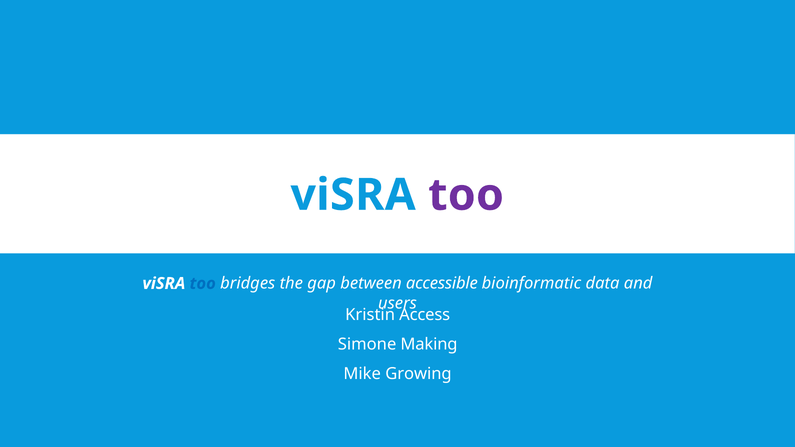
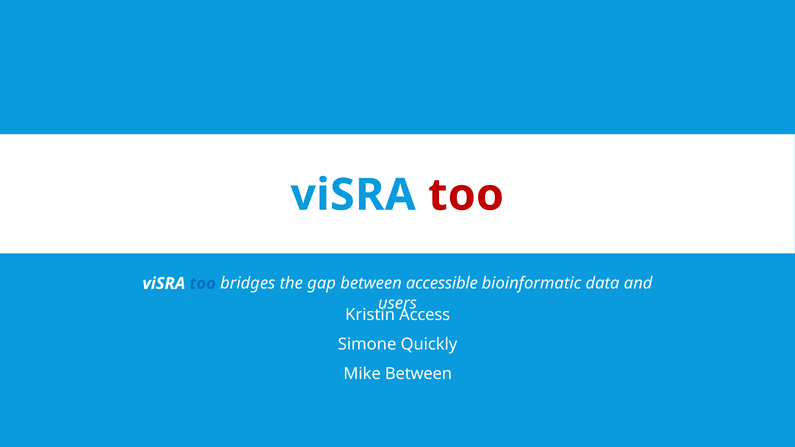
too colour: purple -> red (466, 195)
Making: Making -> Quickly (429, 345)
Mike Growing: Growing -> Between (419, 374)
